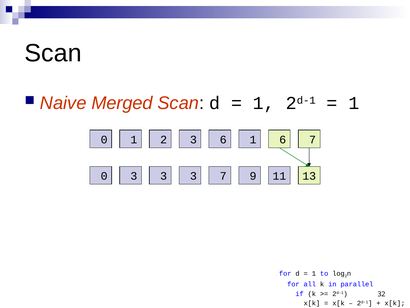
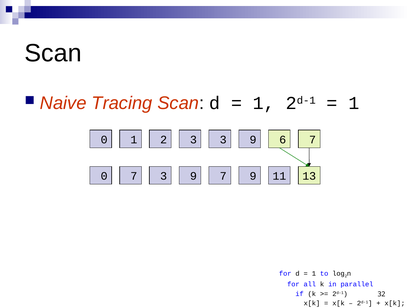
Merged: Merged -> Tracing (122, 103)
3 6: 6 -> 3 (223, 139)
1 1: 1 -> 9 (253, 139)
0 3: 3 -> 7 (134, 176)
3 3: 3 -> 9 (193, 176)
